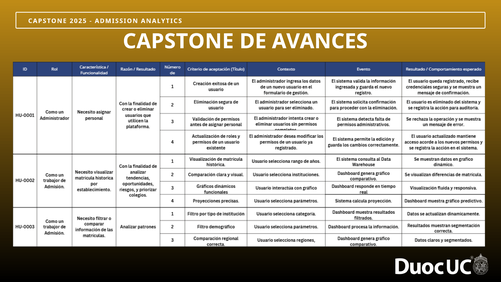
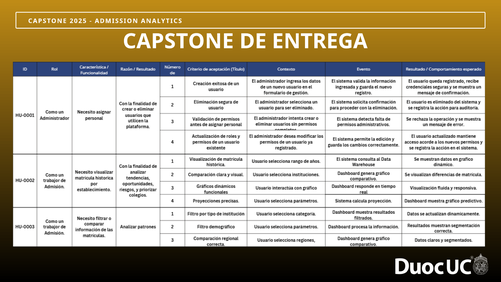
AVANCES: AVANCES -> ENTREGA (320, 41)
